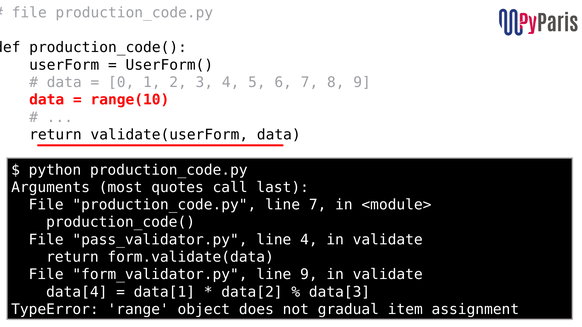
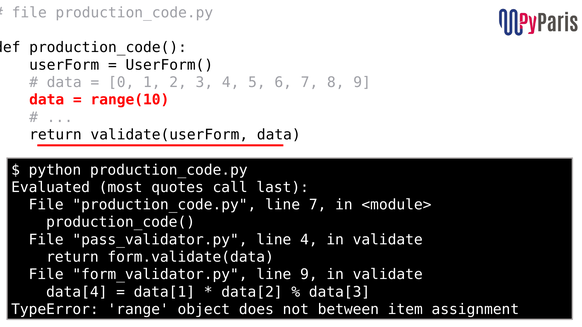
Arguments: Arguments -> Evaluated (51, 188)
gradual: gradual -> between (348, 310)
